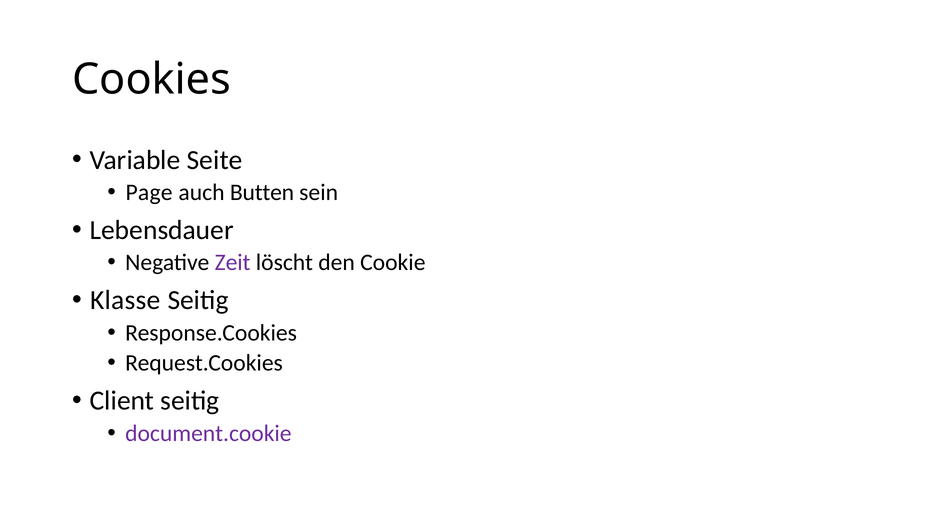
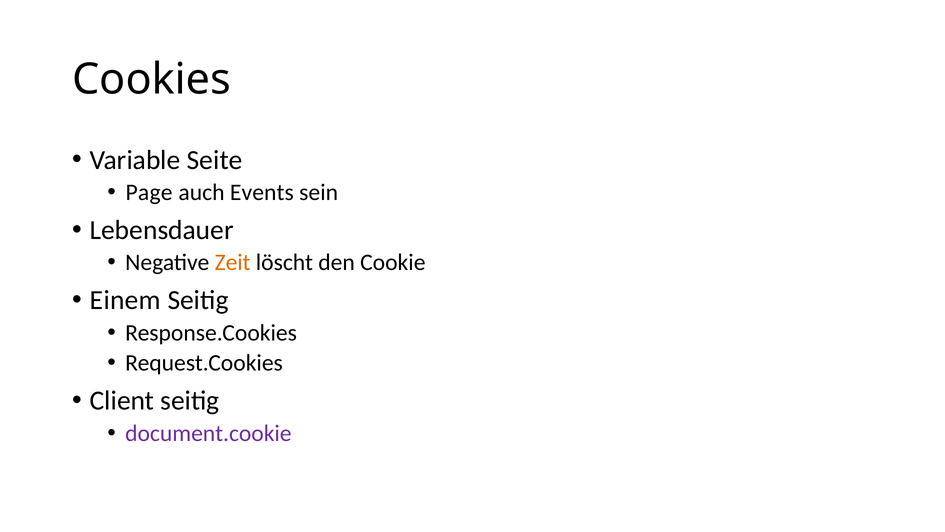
Butten: Butten -> Events (262, 192)
Zeit colour: purple -> orange (233, 262)
Klasse: Klasse -> Einem (125, 300)
